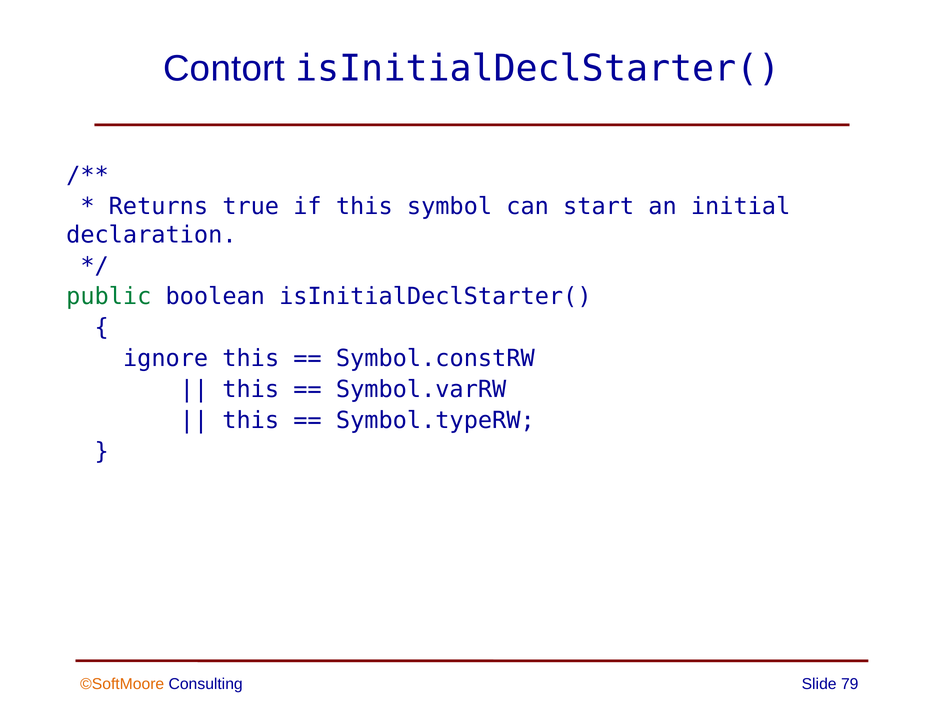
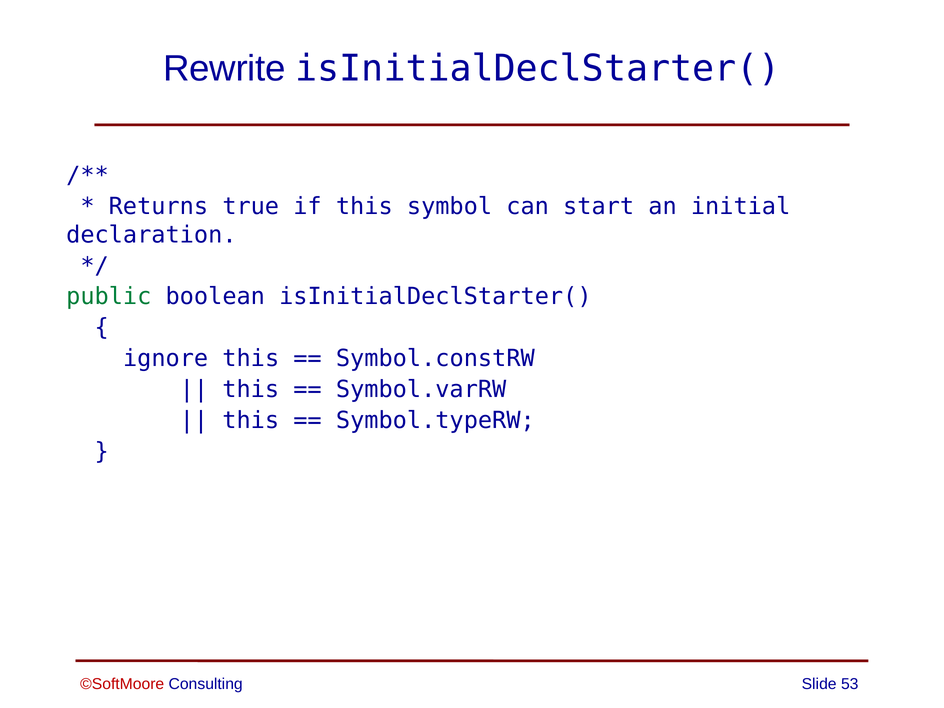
Contort: Contort -> Rewrite (224, 69)
©SoftMoore colour: orange -> red (122, 684)
79: 79 -> 53 (850, 684)
